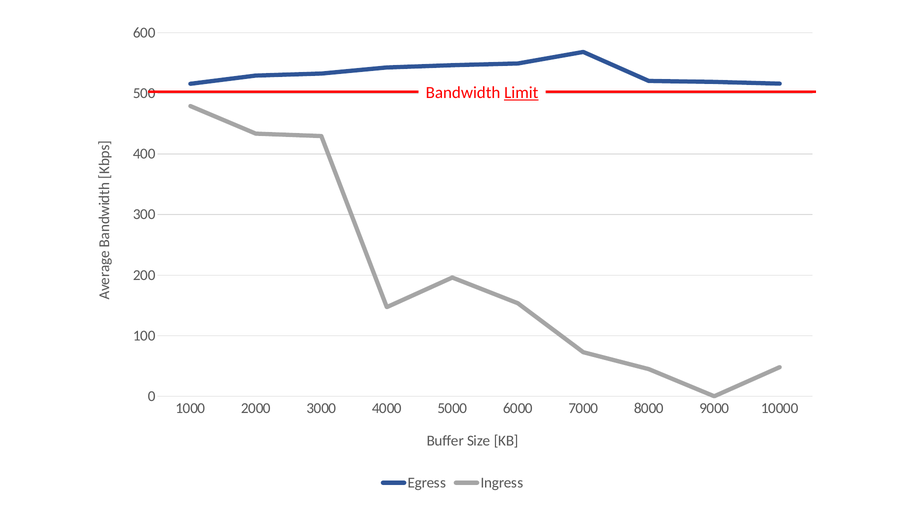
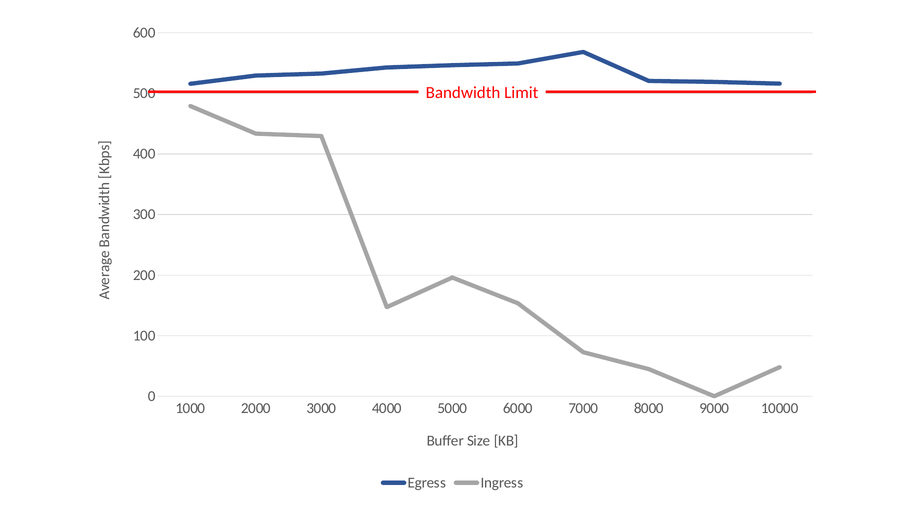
Limit underline: present -> none (521, 93)
